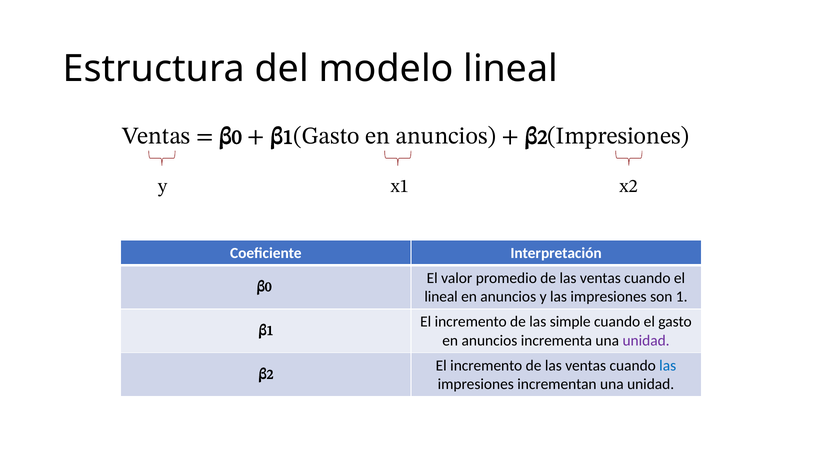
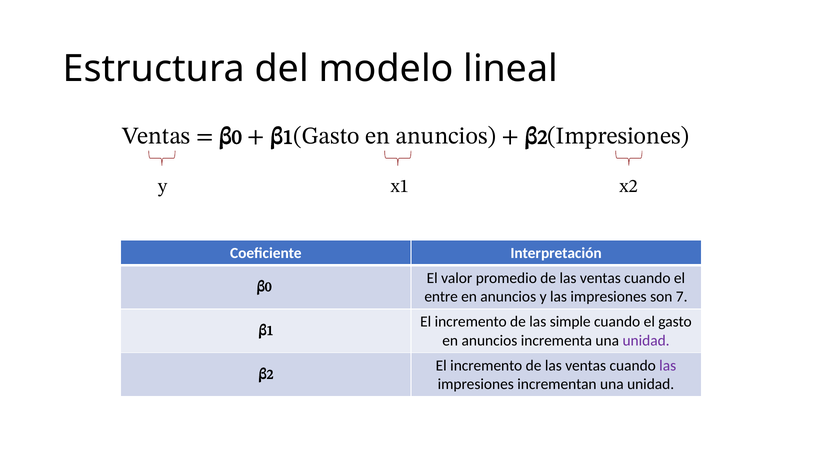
lineal: lineal -> entre (441, 297)
son 1: 1 -> 7 (682, 297)
las colour: blue -> purple (668, 366)
